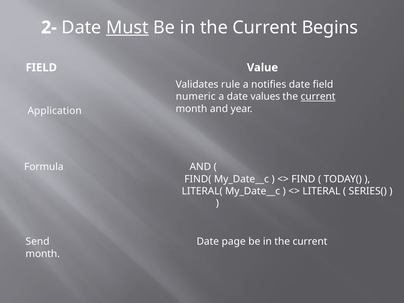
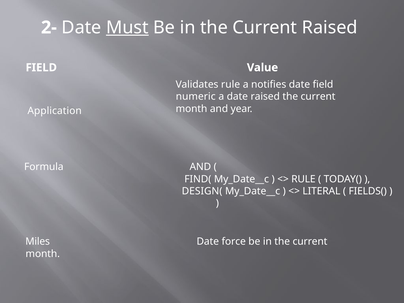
Current Begins: Begins -> Raised (330, 27)
date values: values -> raised (265, 97)
current underline: present -> none (318, 97)
FIND: FIND -> RULE (303, 179)
LITERAL(: LITERAL( -> DESIGN( (202, 191)
SERIES(: SERIES( -> FIELDS( (368, 191)
Send: Send -> Miles (38, 242)
page: page -> force (234, 242)
